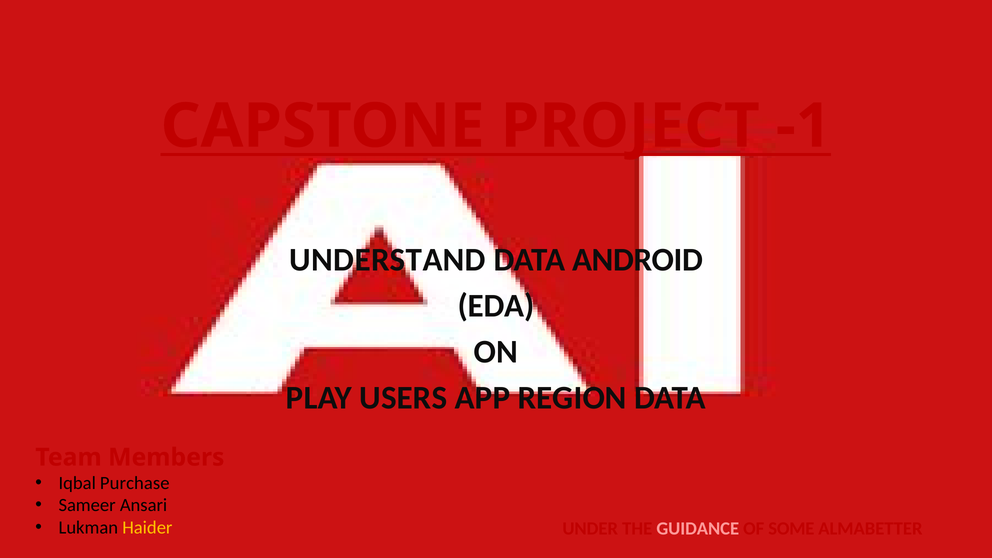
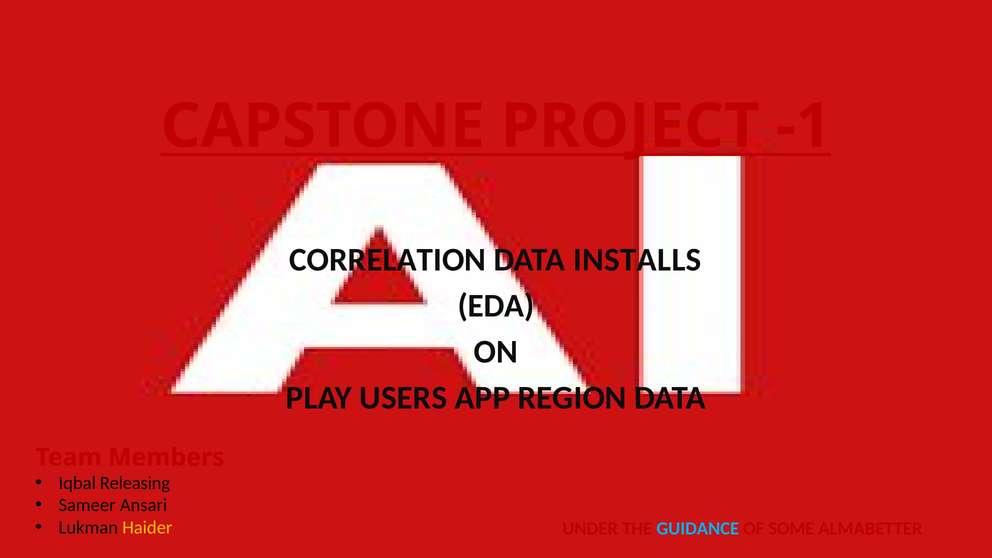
UNDERSTAND: UNDERSTAND -> CORRELATION (388, 260)
ANDROID: ANDROID -> INSTALLS (637, 260)
Purchase: Purchase -> Releasing (135, 483)
GUIDANCE colour: pink -> light blue (698, 528)
